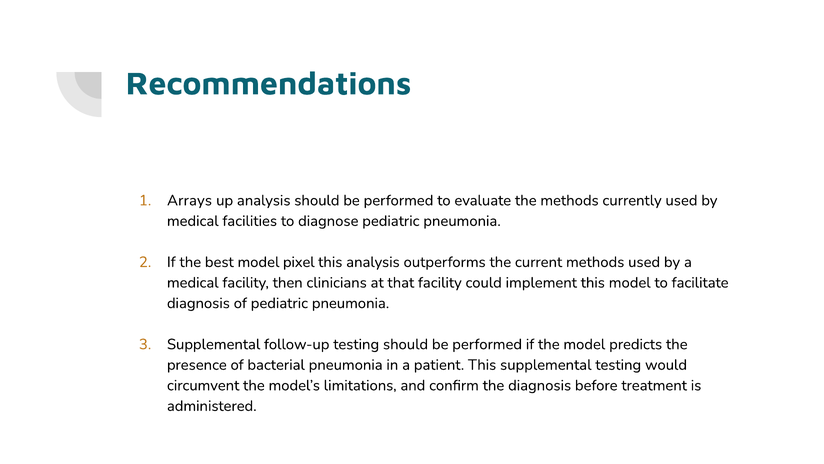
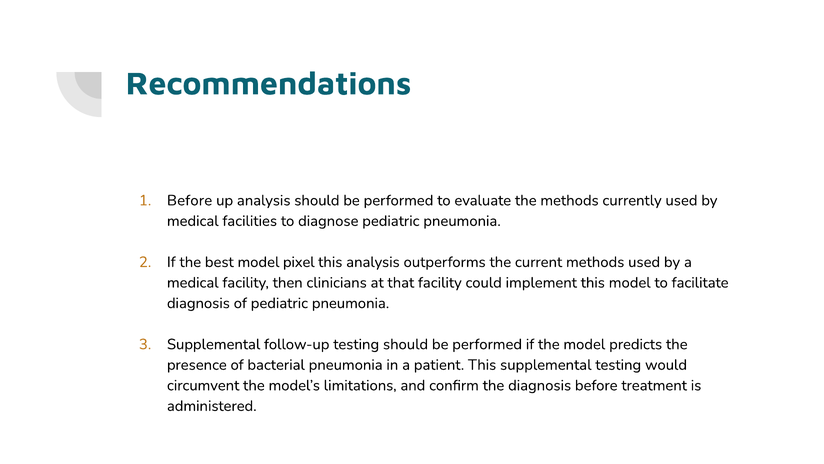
Arrays: Arrays -> Before (190, 200)
